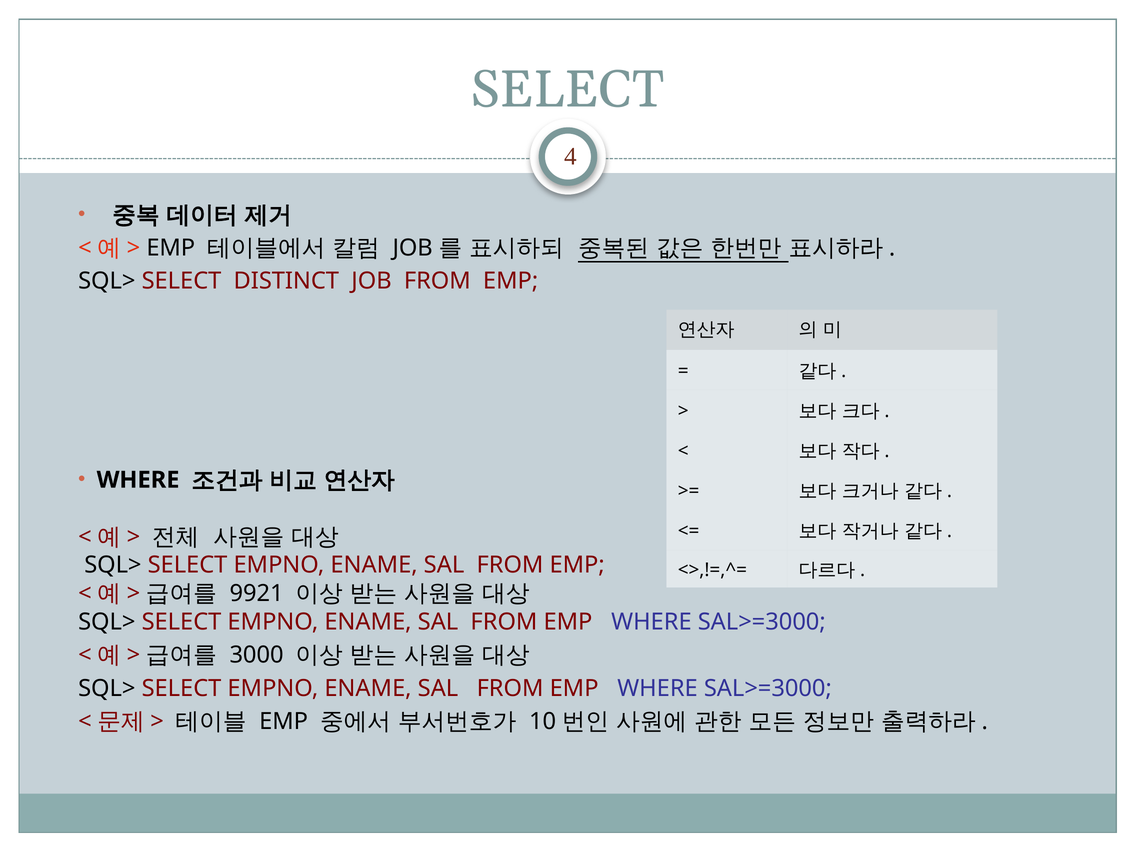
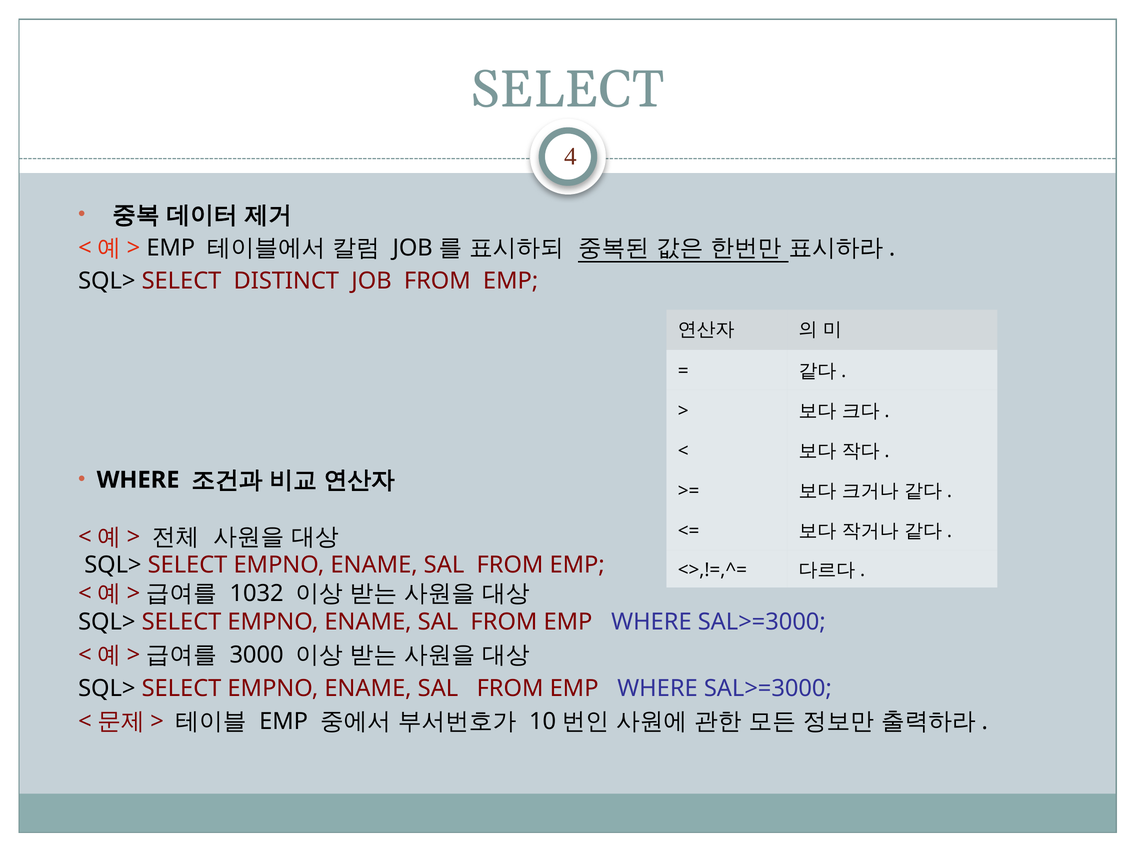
9921: 9921 -> 1032 (257, 594)
